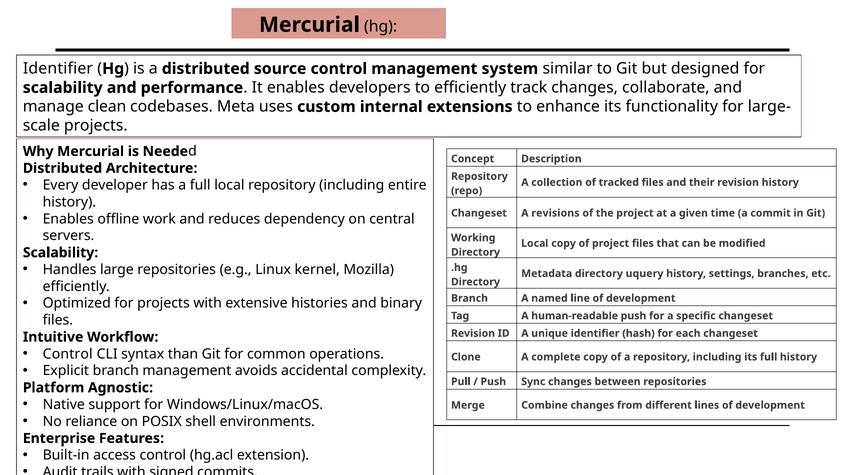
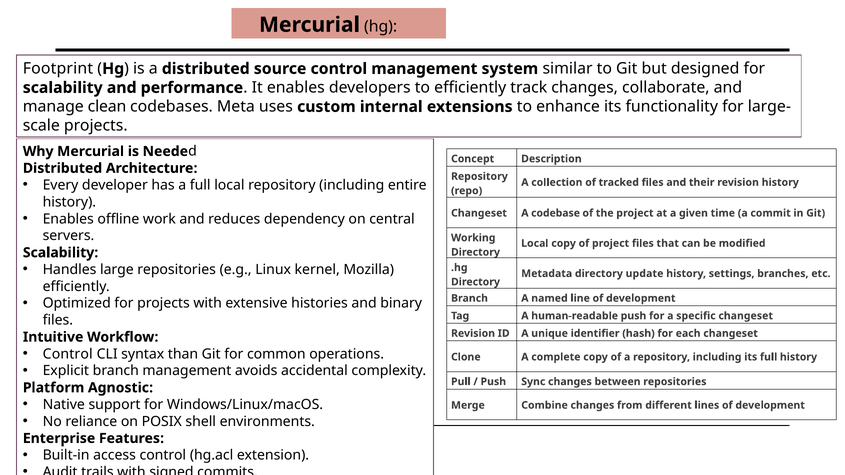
Identifier: Identifier -> Footprint (58, 69)
revisions: revisions -> codebase (556, 213)
uquery: uquery -> update (645, 274)
